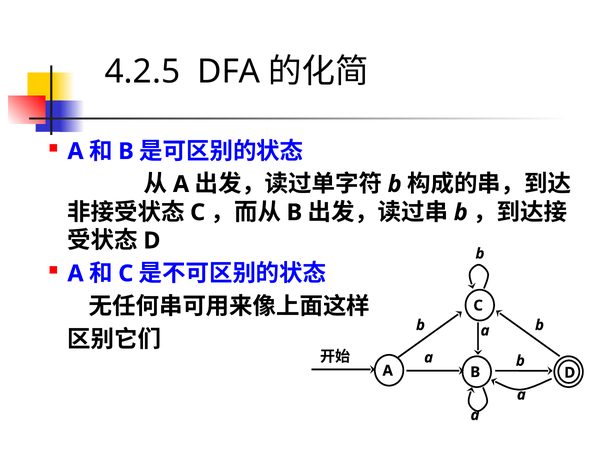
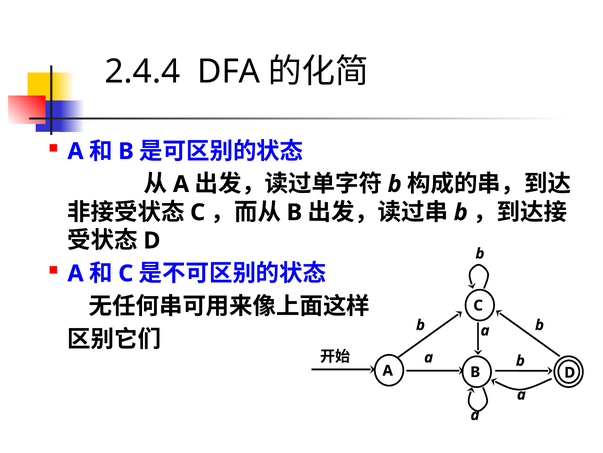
4.2.5: 4.2.5 -> 2.4.4 (143, 71)
